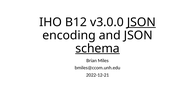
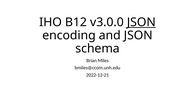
schema underline: present -> none (98, 49)
